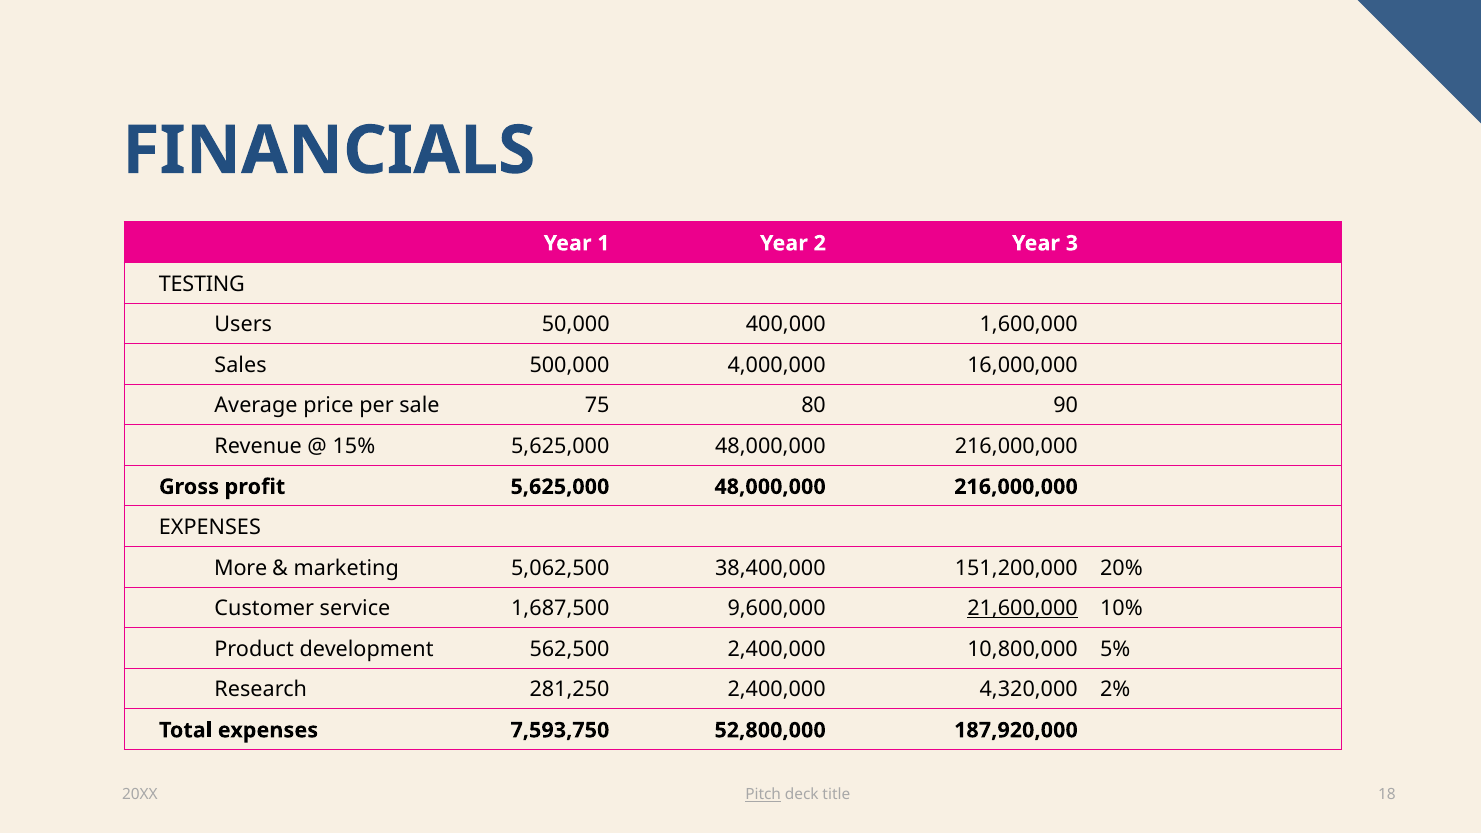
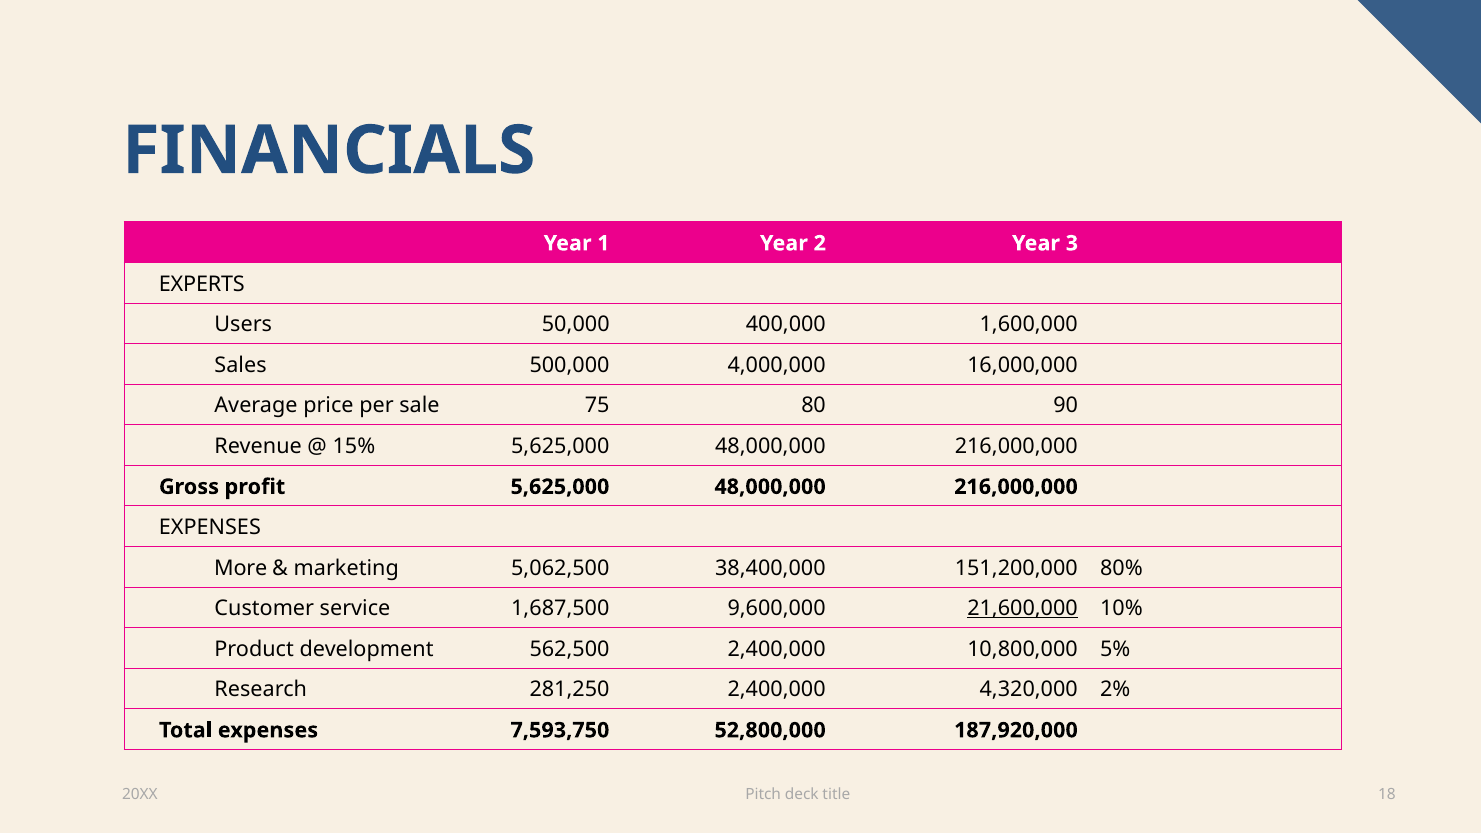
TESTING: TESTING -> EXPERTS (202, 284)
20%: 20% -> 80% (1121, 568)
Pitch underline: present -> none (763, 795)
